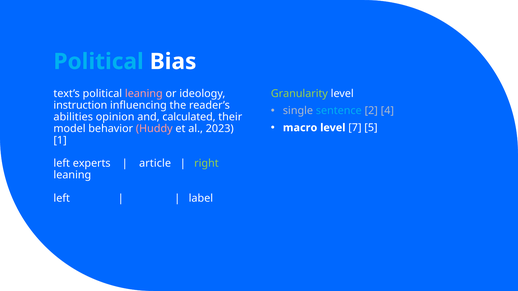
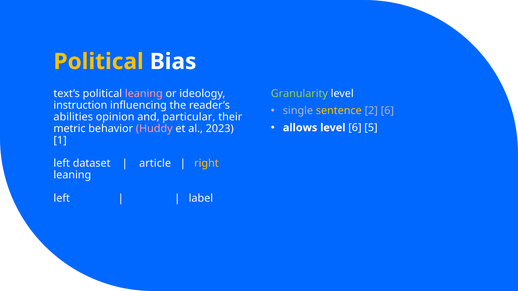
Political colour: light blue -> yellow (99, 62)
sentence colour: light blue -> yellow (339, 111)
2 4: 4 -> 6 (387, 111)
calculated: calculated -> particular (189, 117)
macro: macro -> allows (300, 128)
level 7: 7 -> 6 (355, 128)
model: model -> metric (70, 129)
experts: experts -> dataset (92, 164)
right colour: light green -> yellow (206, 164)
